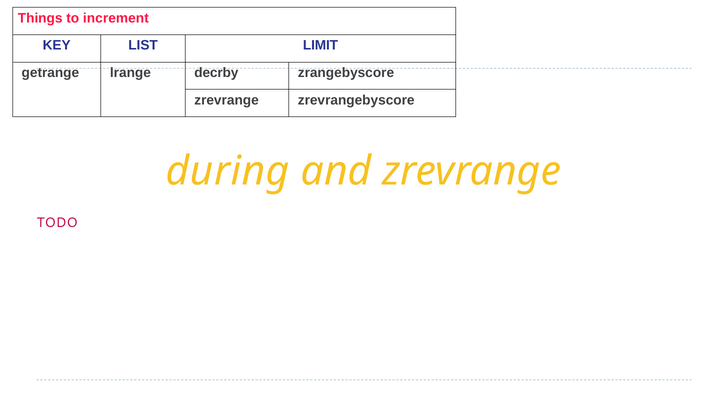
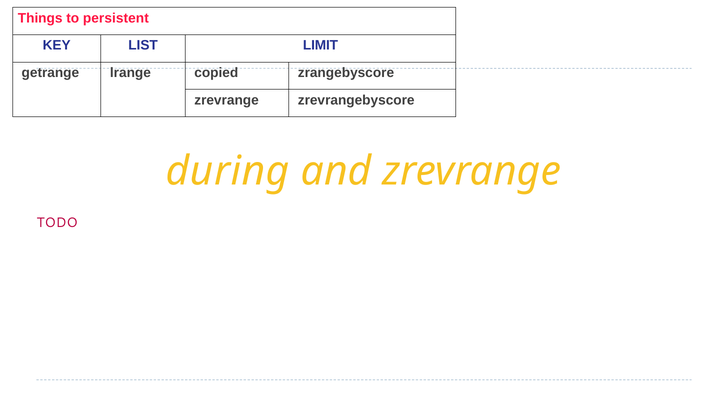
increment: increment -> persistent (116, 18)
decrby: decrby -> copied (216, 73)
